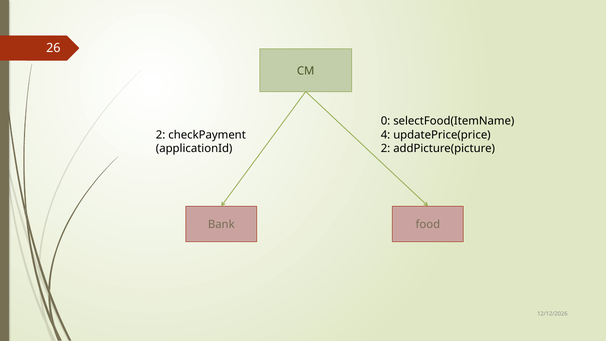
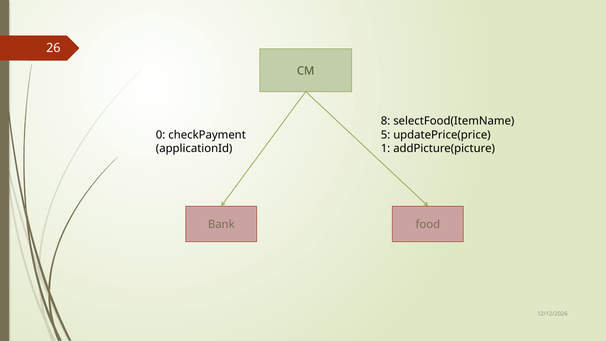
0: 0 -> 8 (386, 121)
4: 4 -> 5 (386, 135)
2: 2 -> 0 (161, 135)
2: 2 -> 1 (386, 148)
